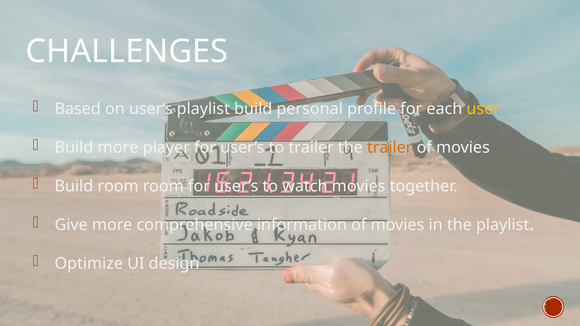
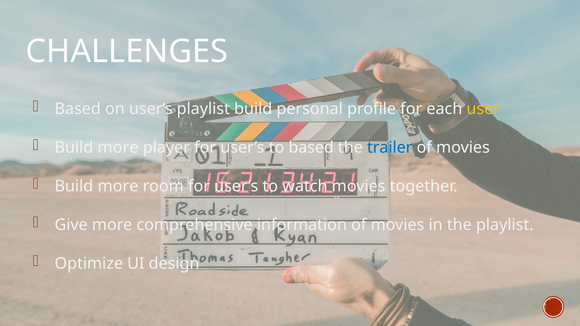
to trailer: trailer -> based (311, 148)
trailer colour: orange -> blue (390, 148)
room: room -> more (118, 186)
